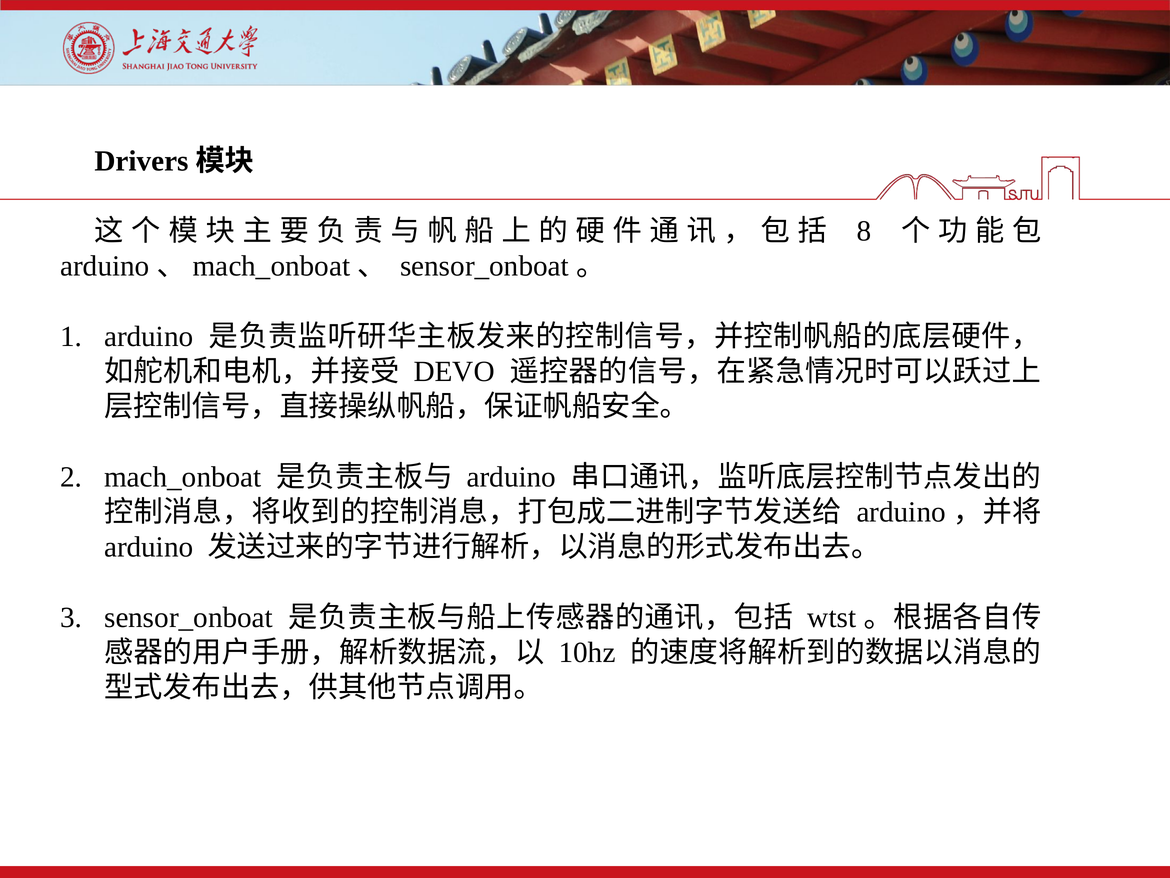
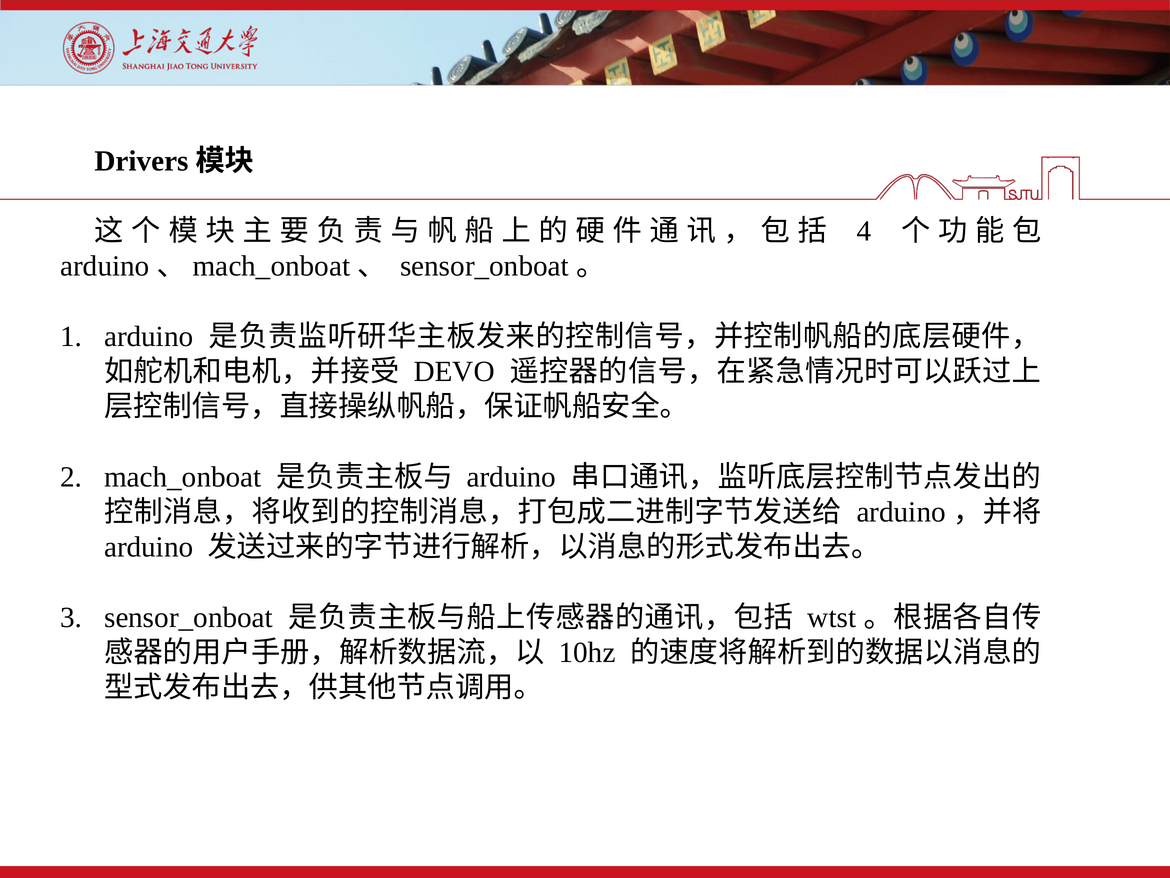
8: 8 -> 4 (864, 231)
